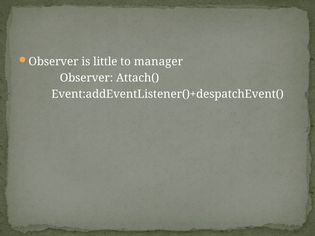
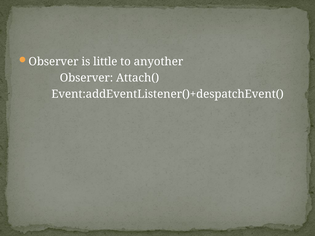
manager: manager -> anyother (158, 62)
